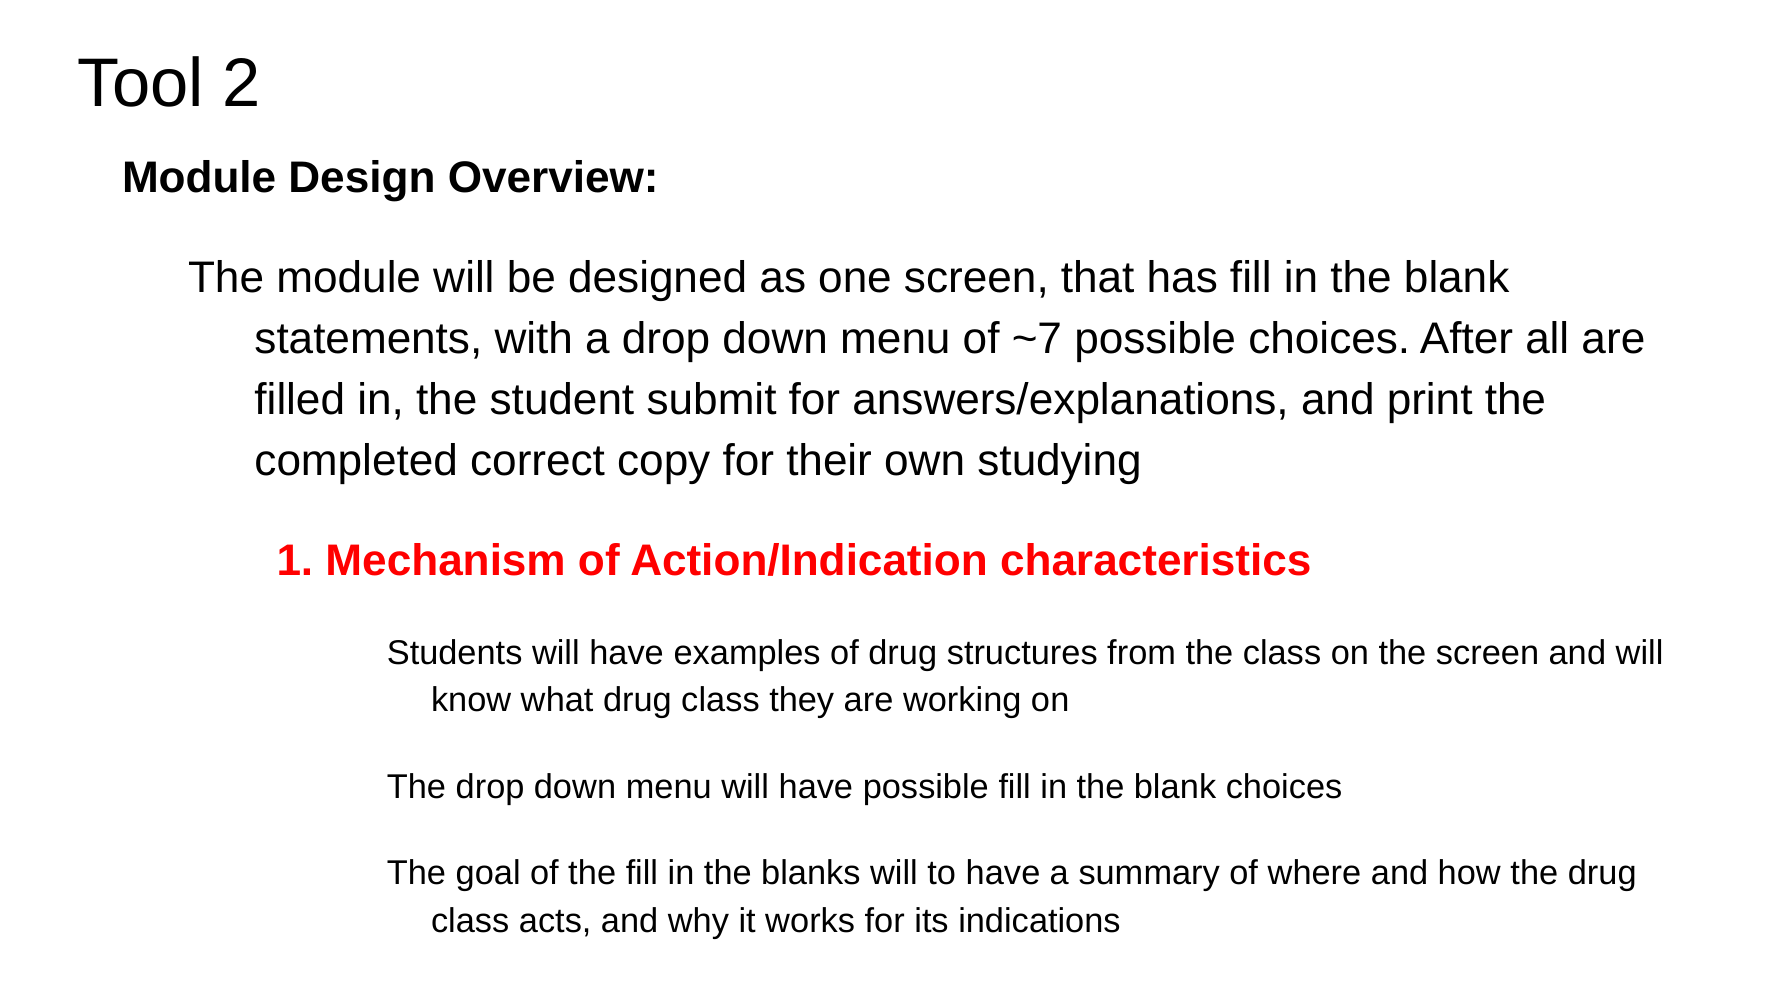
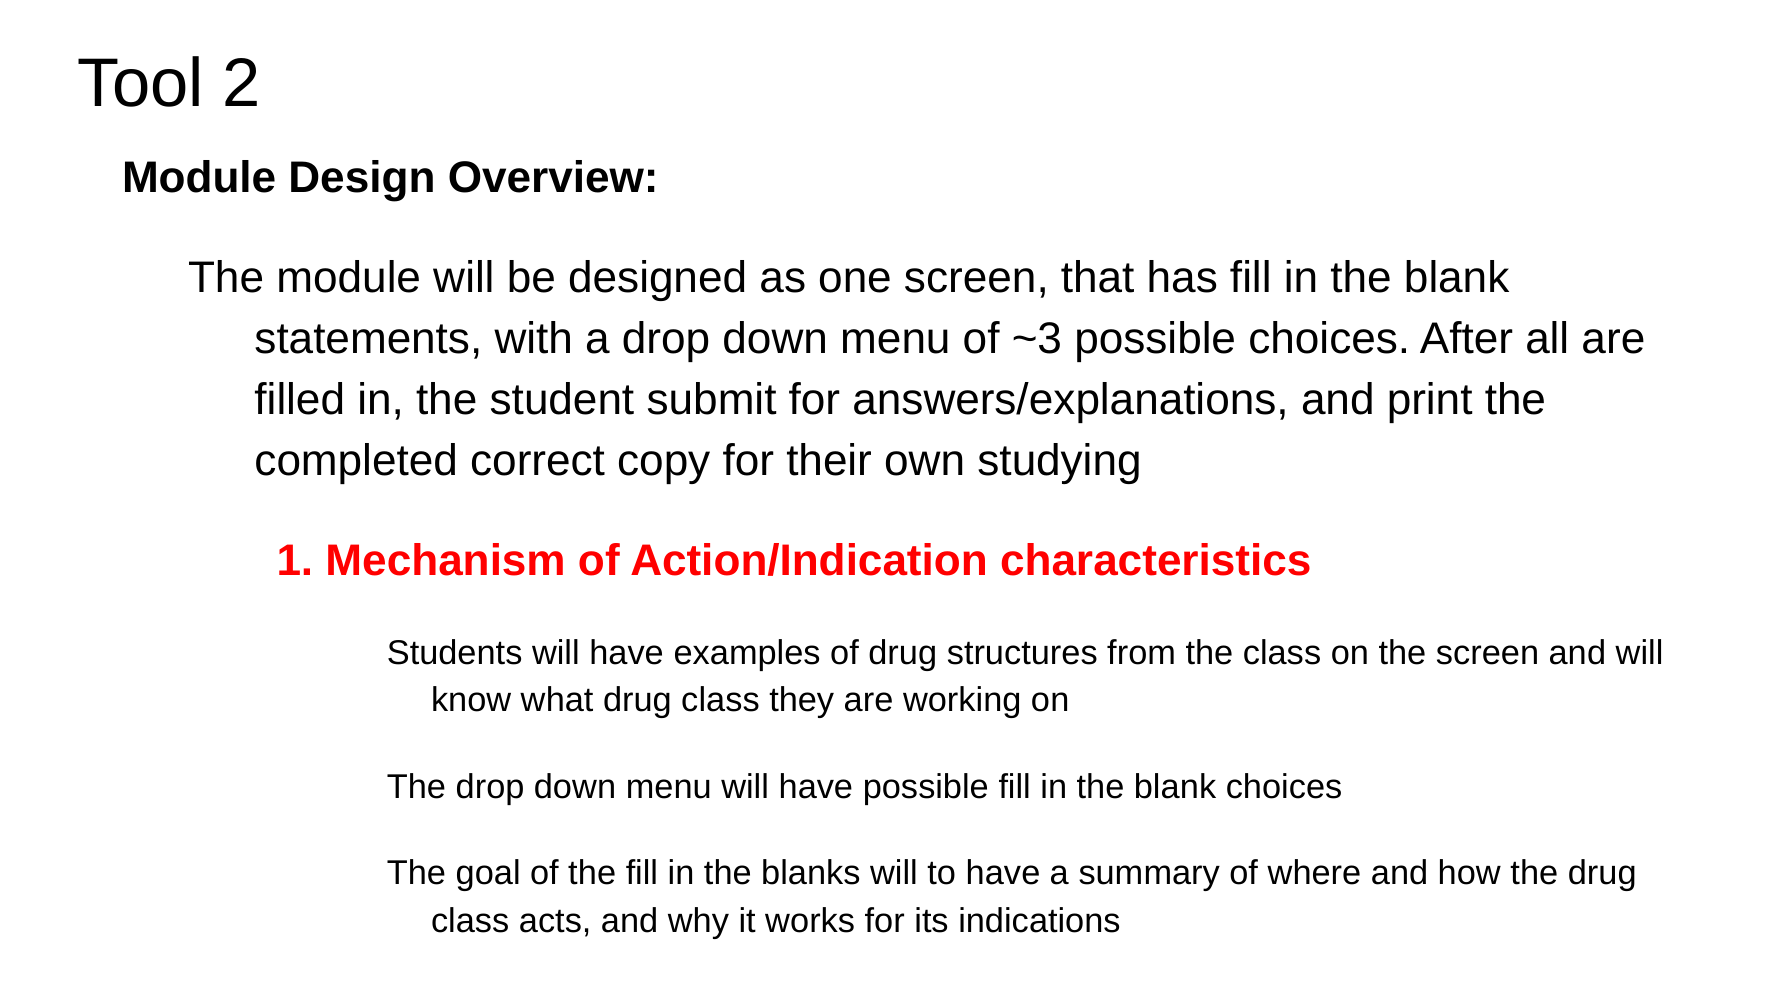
~7: ~7 -> ~3 (1037, 339)
